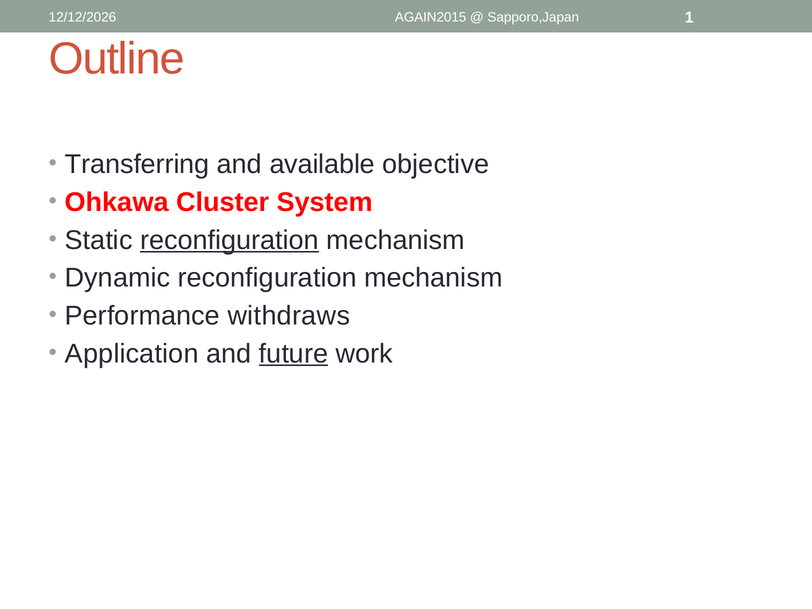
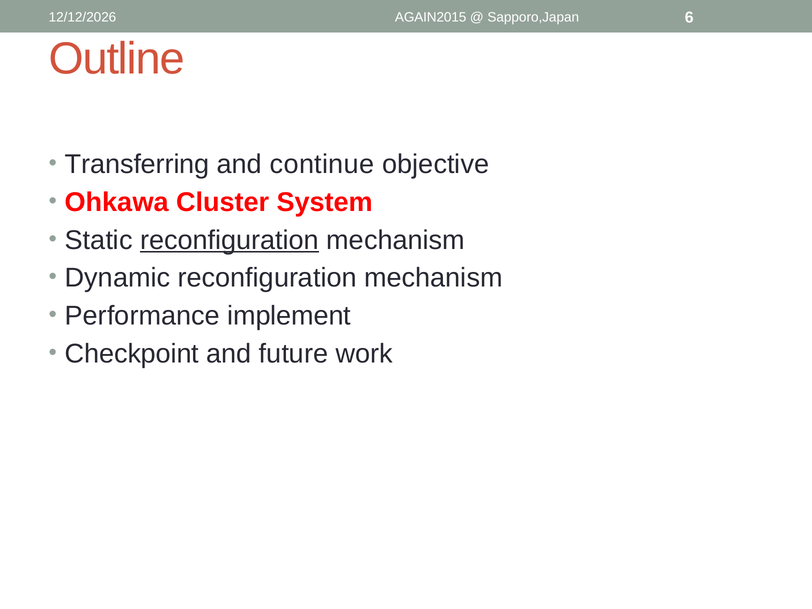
1: 1 -> 6 (689, 17)
available: available -> continue (322, 164)
withdraws: withdraws -> implement (289, 316)
Application: Application -> Checkpoint (132, 354)
future underline: present -> none (294, 354)
